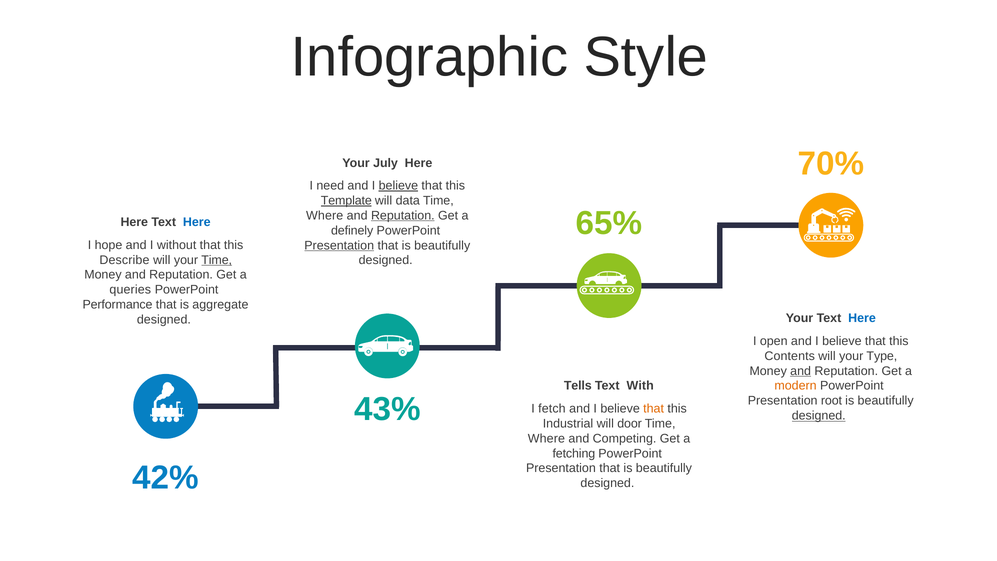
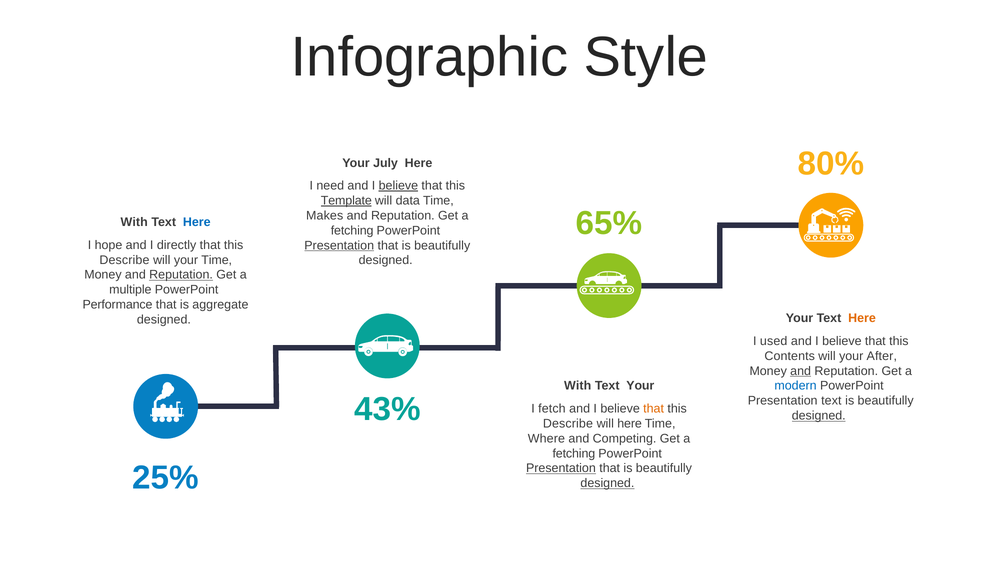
70%: 70% -> 80% (831, 164)
Where: Where -> Makes (325, 215)
Reputation underline: present -> none (403, 215)
Here: Here -> With (134, 222)
definely: definely -> fetching (352, 230)
without: without -> directly (177, 245)
Time underline: present -> none (217, 260)
Reputation underline: none -> present (181, 275)
queries: queries -> multiple (130, 290)
Here colour: blue -> orange (862, 318)
open: open -> used (774, 341)
Type: Type -> After (882, 356)
Tells: Tells -> With (578, 386)
Text With: With -> Your (640, 386)
modern colour: orange -> blue (796, 386)
Presentation root: root -> text (831, 401)
Industrial: Industrial -> Describe (568, 423)
will door: door -> here (630, 423)
42%: 42% -> 25% (166, 477)
Presentation underline: none -> present (561, 468)
designed underline: none -> present (607, 483)
